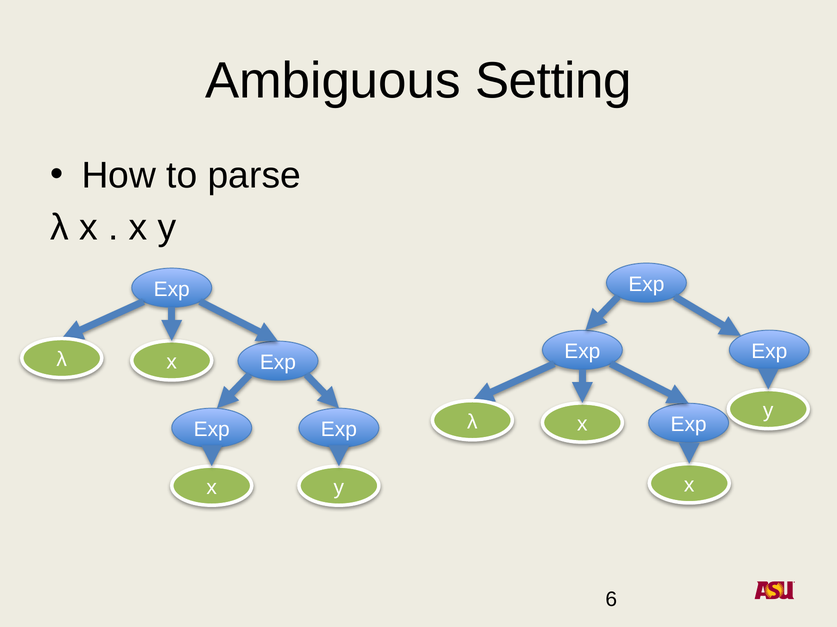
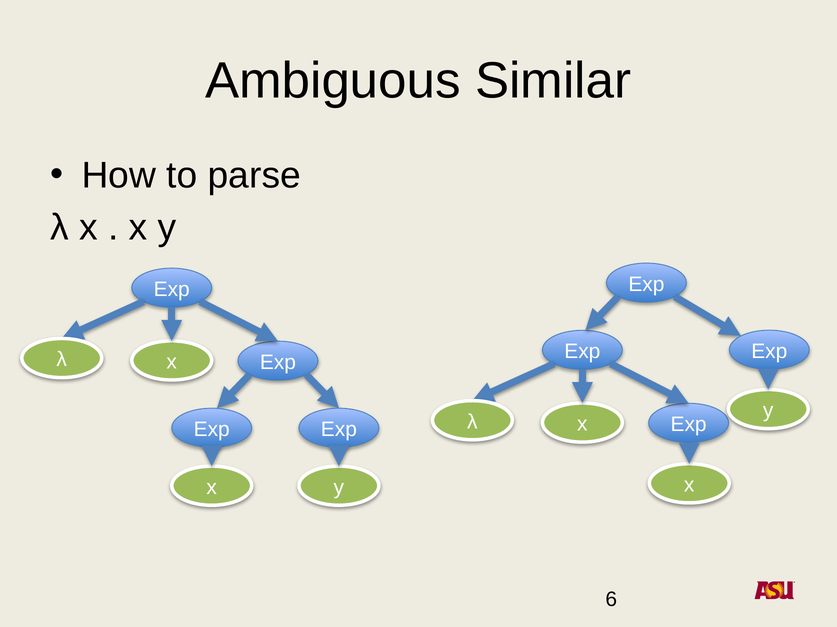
Setting: Setting -> Similar (553, 81)
